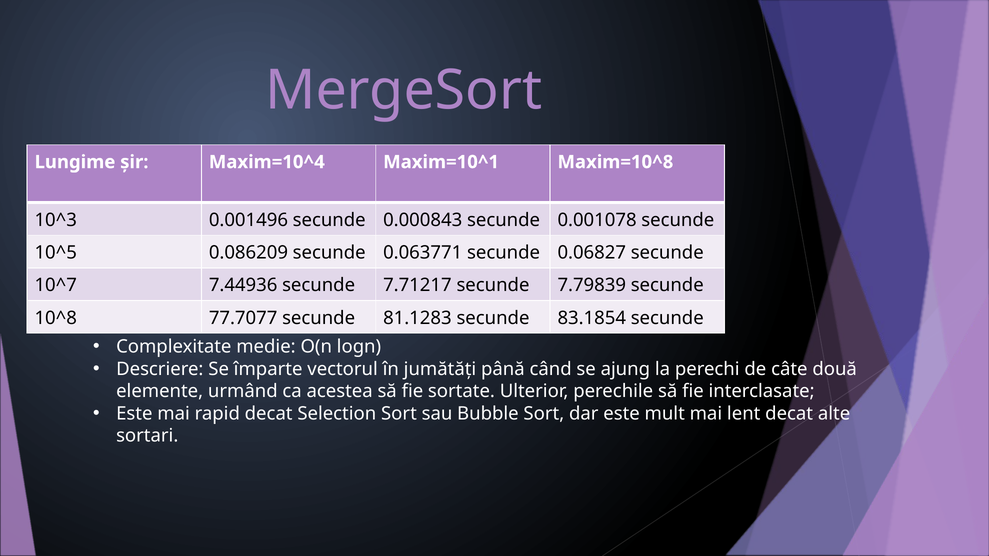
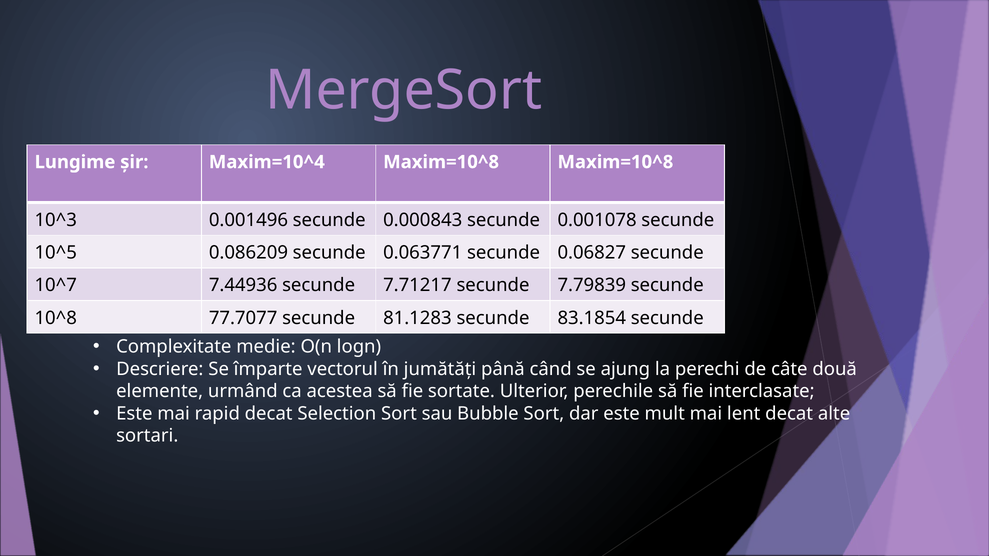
Maxim=10^4 Maxim=10^1: Maxim=10^1 -> Maxim=10^8 (441, 162)
